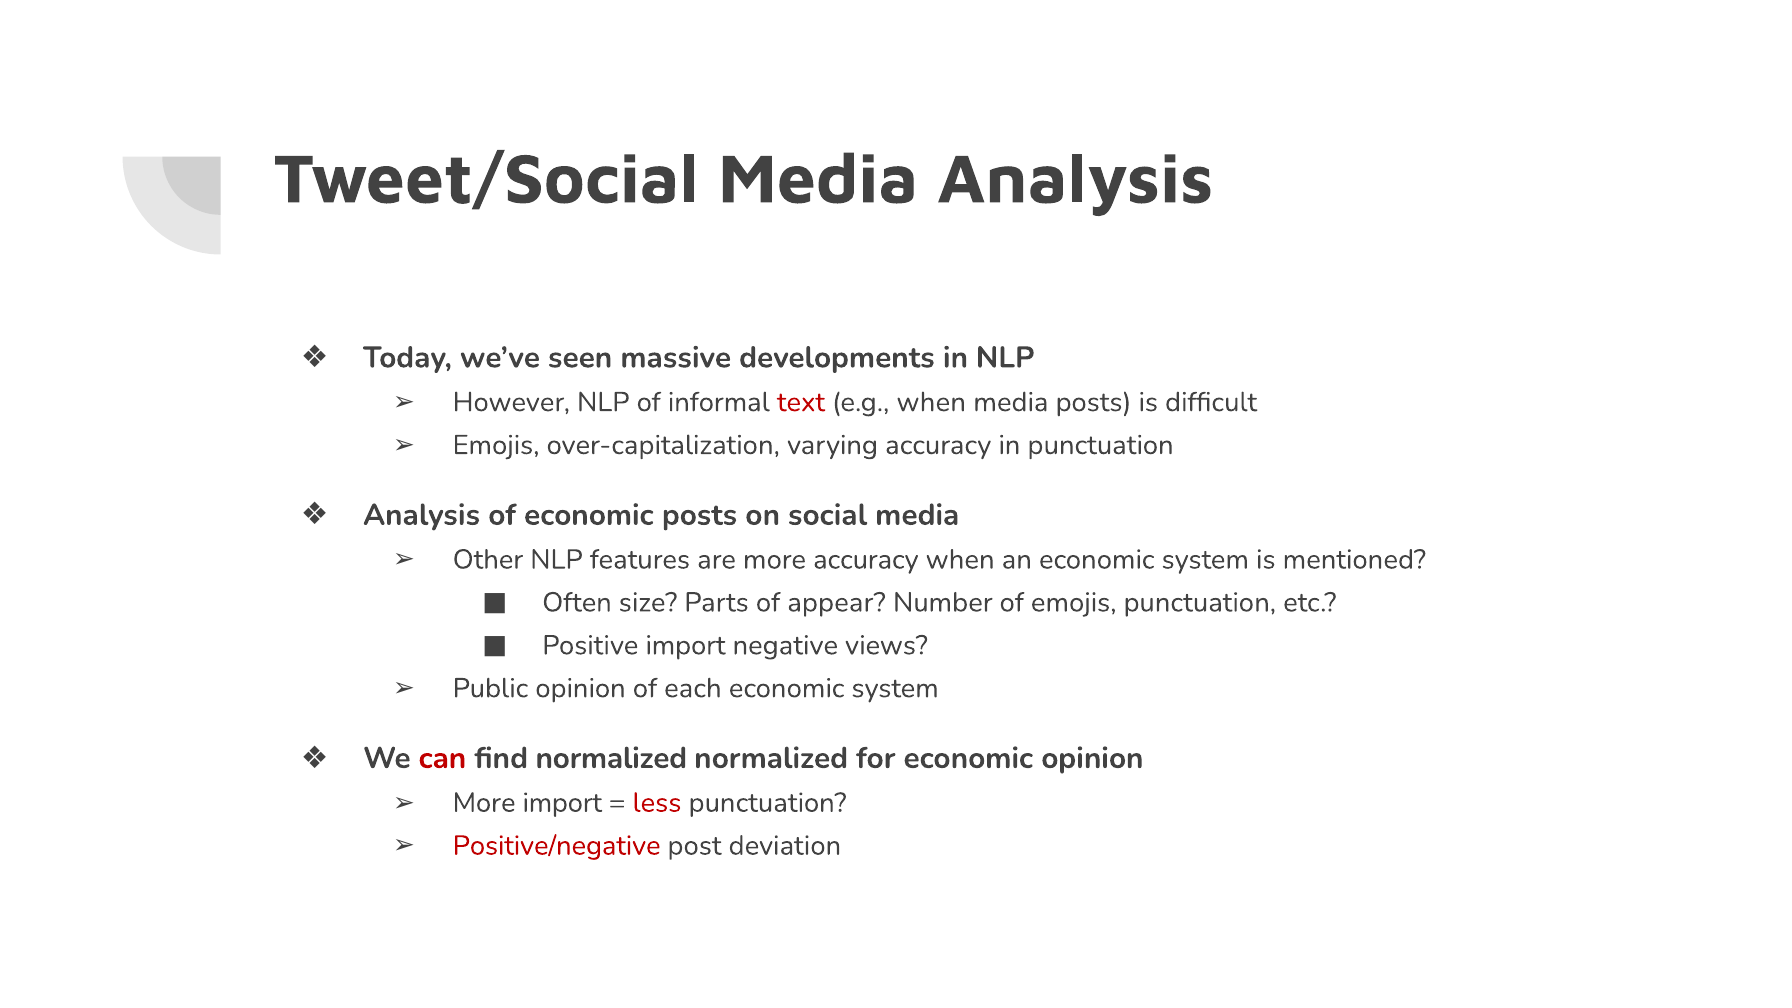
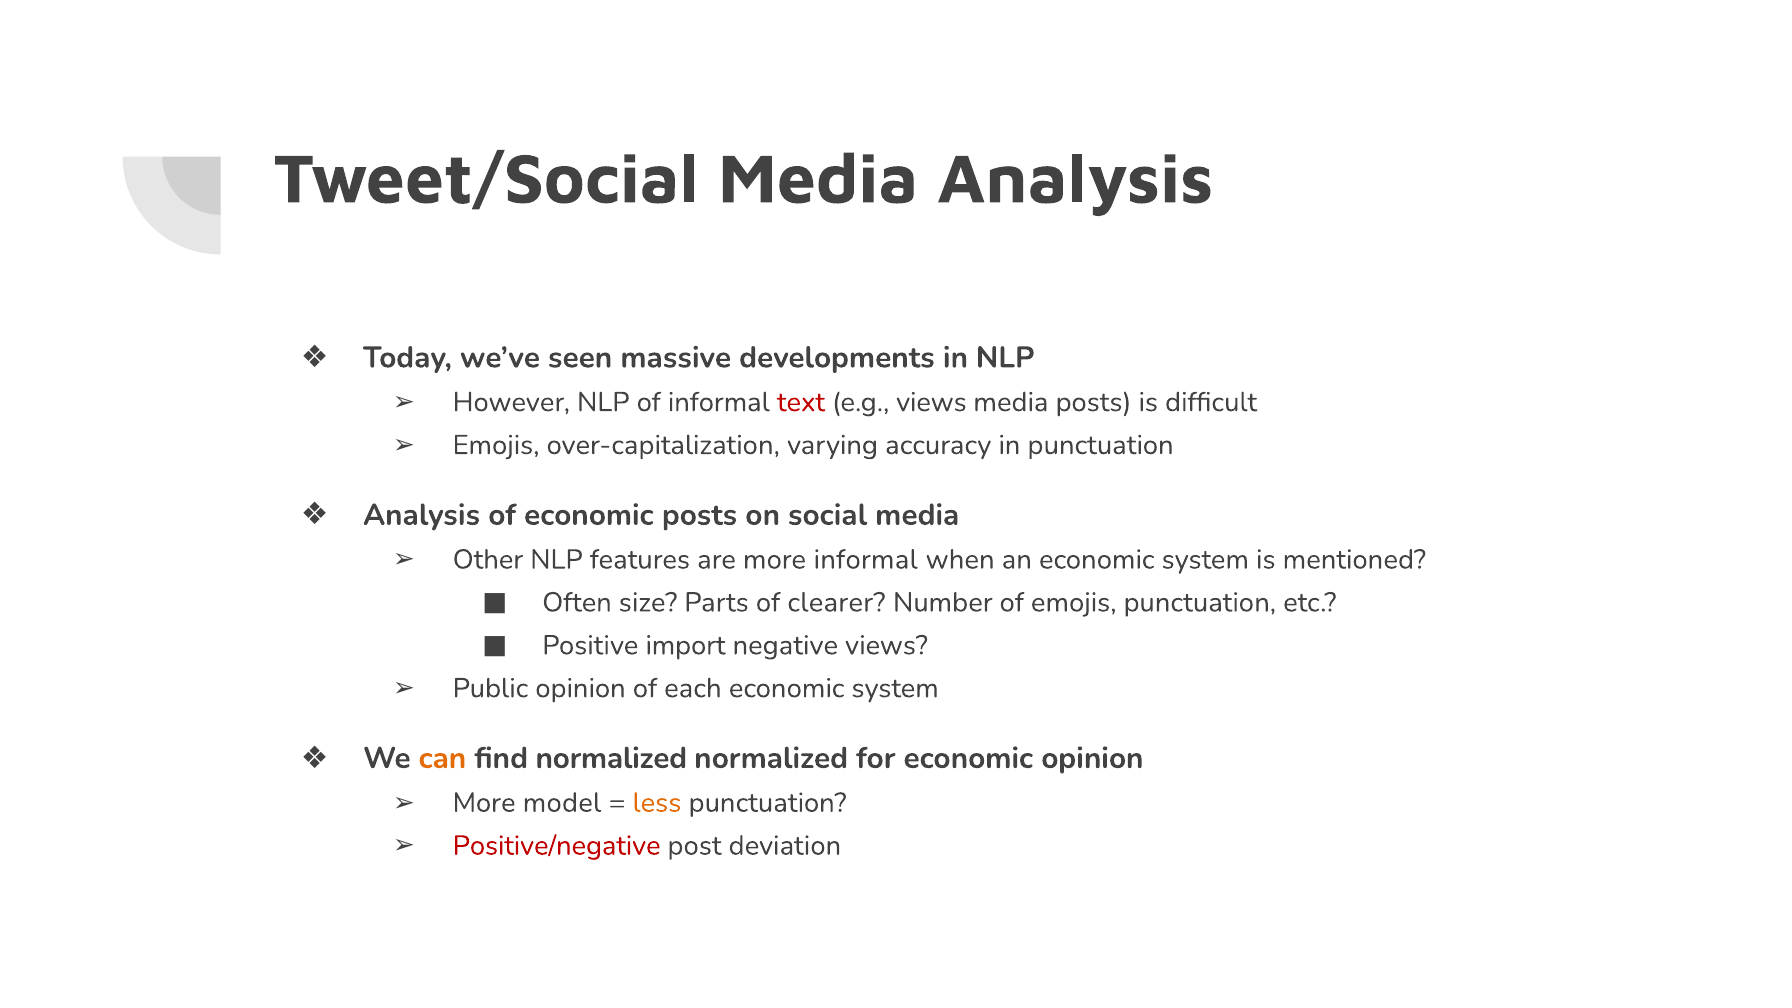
e.g when: when -> views (931, 402)
more accuracy: accuracy -> informal (866, 560)
appear: appear -> clearer (836, 602)
can colour: red -> orange (442, 758)
More import: import -> model (562, 803)
less colour: red -> orange (657, 803)
